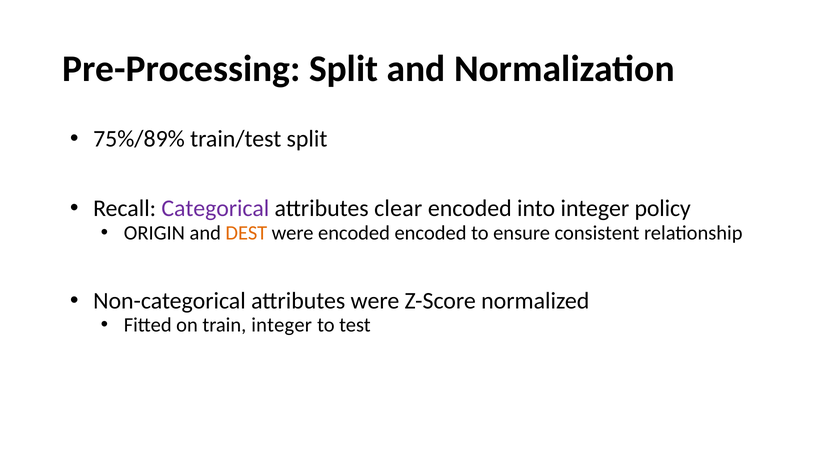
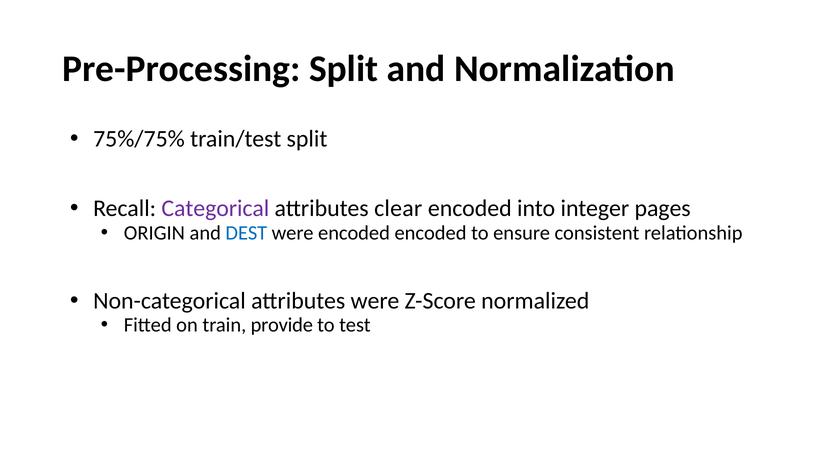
75%/89%: 75%/89% -> 75%/75% (139, 139)
policy: policy -> pages (663, 208)
DEST colour: orange -> blue (246, 233)
train integer: integer -> provide (282, 325)
